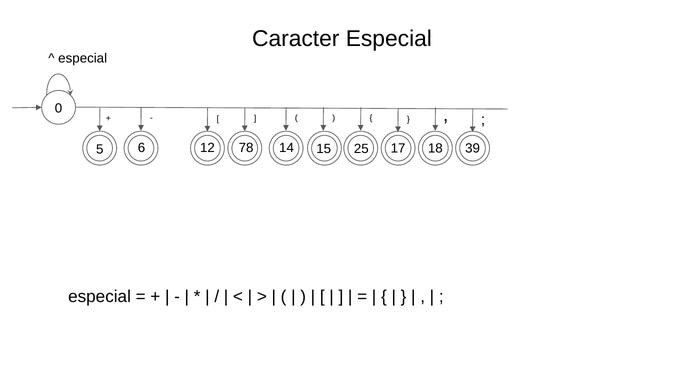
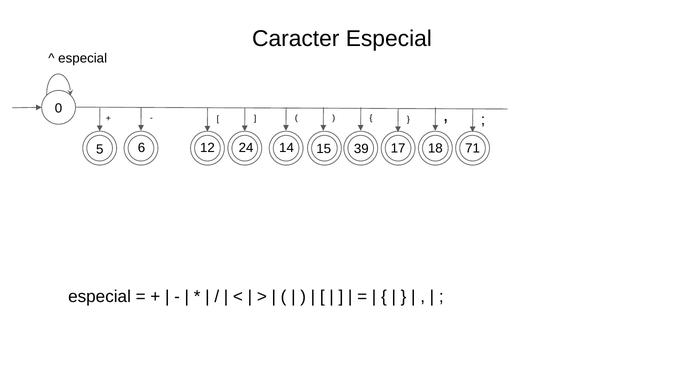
78: 78 -> 24 (246, 148)
25: 25 -> 39 (361, 149)
39: 39 -> 71 (473, 148)
